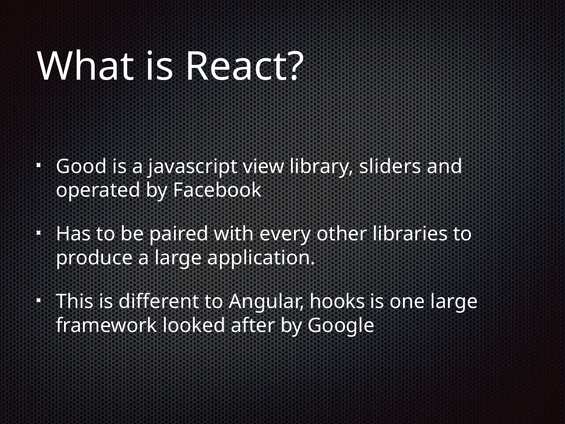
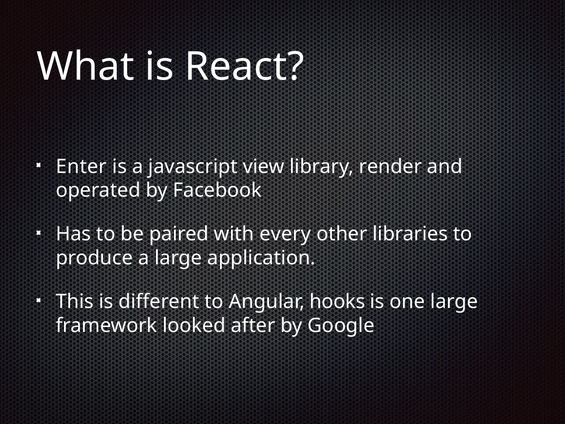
Good: Good -> Enter (81, 166)
sliders: sliders -> render (390, 166)
